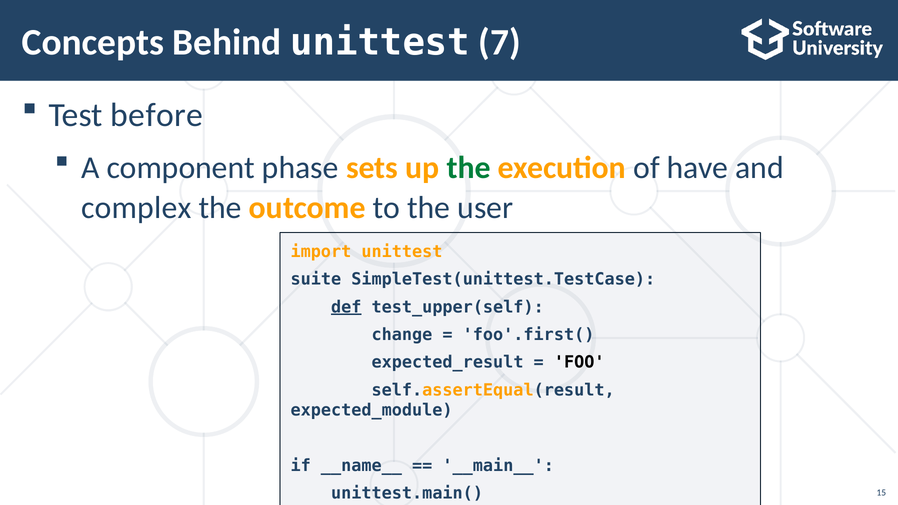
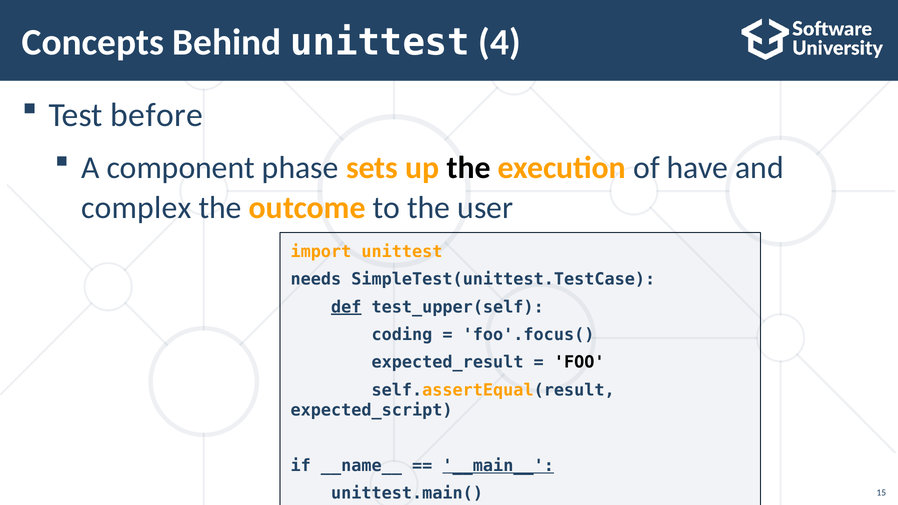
7: 7 -> 4 (500, 43)
the colour: green -> black (469, 168)
suite: suite -> needs (316, 279)
change: change -> coding (402, 335)
foo'.first(: foo'.first( -> foo'.focus( (529, 335)
expected_module: expected_module -> expected_script (372, 410)
__main__ underline: none -> present (498, 466)
